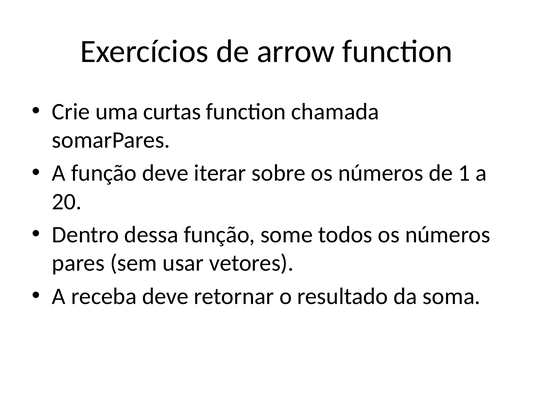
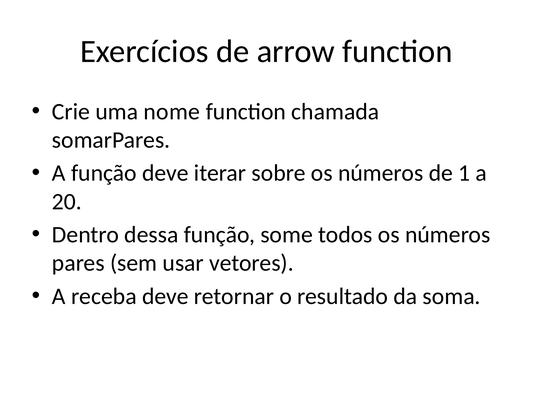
curtas: curtas -> nome (172, 112)
